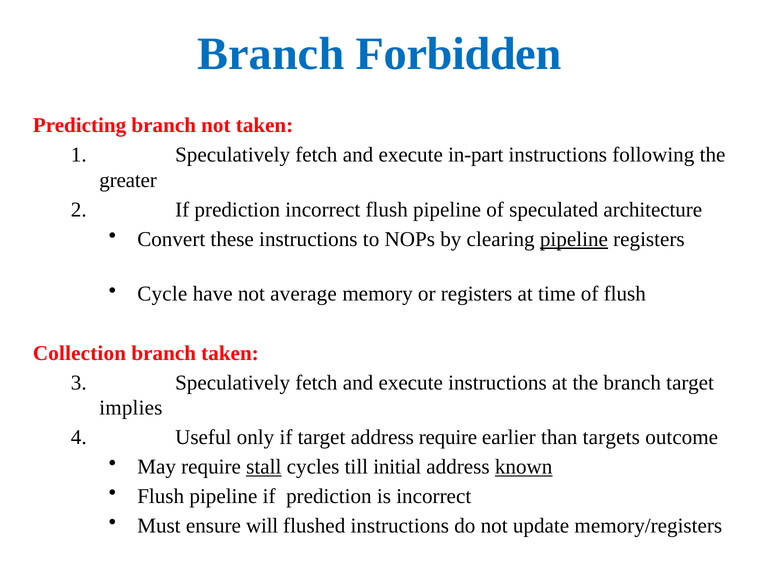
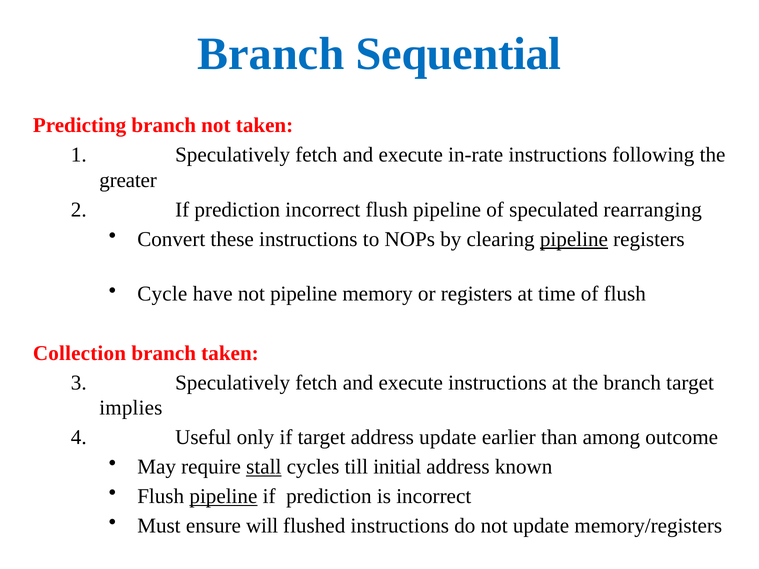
Forbidden: Forbidden -> Sequential (459, 54)
in-part: in-part -> in-rate (476, 155)
architecture: architecture -> rearranging (653, 210)
not average: average -> pipeline (304, 294)
address require: require -> update (448, 438)
targets: targets -> among (611, 438)
known underline: present -> none (524, 467)
pipeline underline: none -> present (223, 497)
